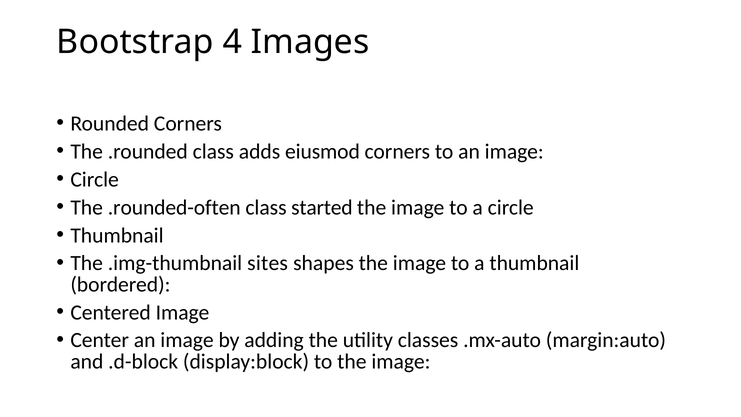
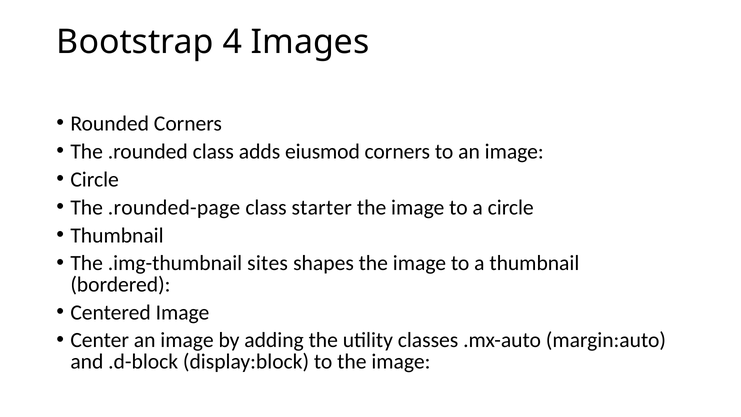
.rounded-often: .rounded-often -> .rounded-page (174, 207)
started: started -> starter (322, 207)
